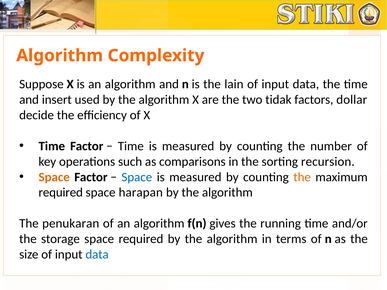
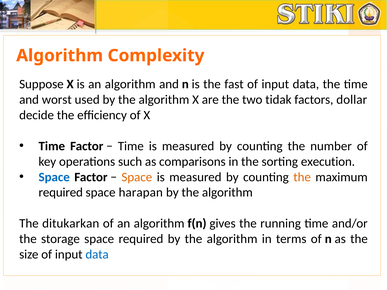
lain: lain -> fast (234, 84)
insert: insert -> worst (57, 100)
recursion: recursion -> execution (328, 162)
Space colour: orange -> blue (54, 177)
Space colour: blue -> orange (137, 177)
penukaran: penukaran -> ditukarkan (71, 224)
